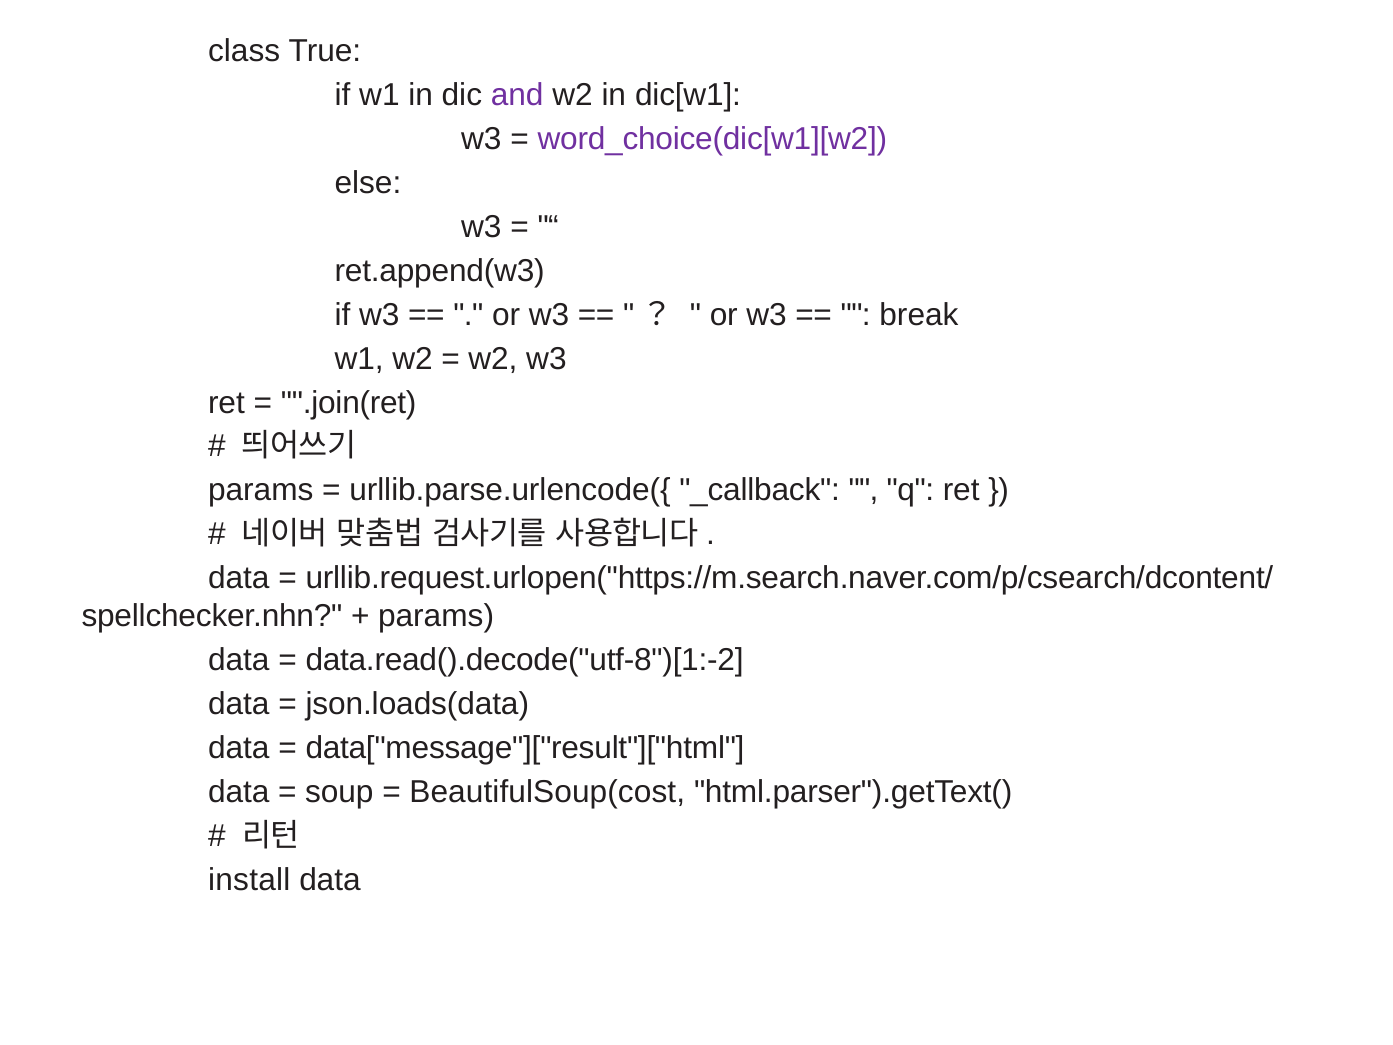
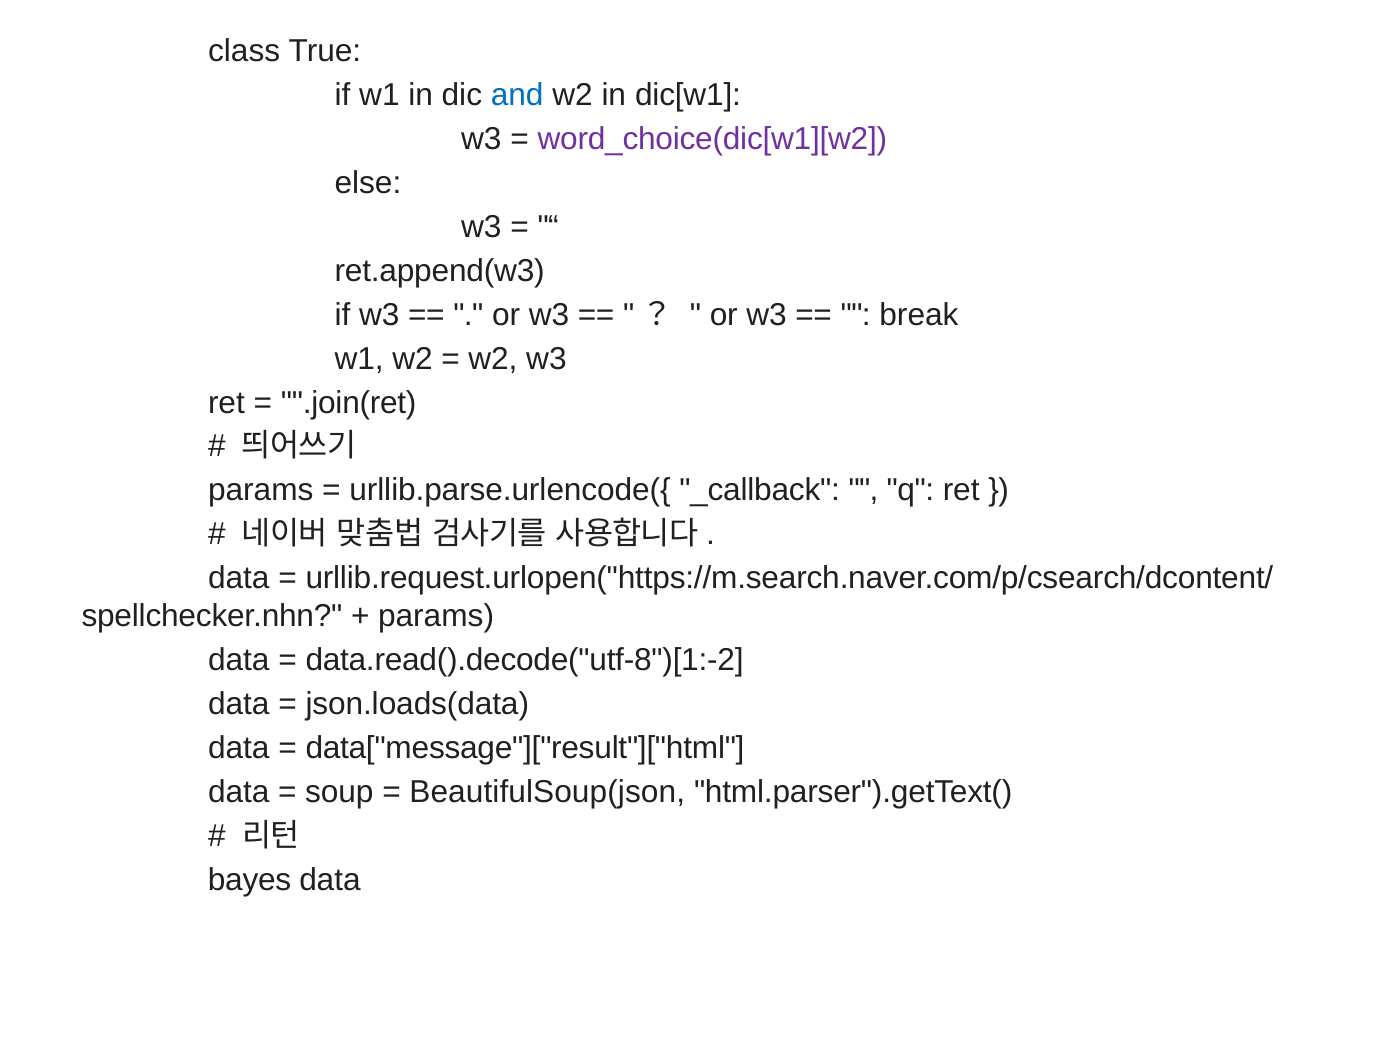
and colour: purple -> blue (517, 95)
BeautifulSoup(cost: BeautifulSoup(cost -> BeautifulSoup(json (547, 792)
install: install -> bayes (250, 880)
